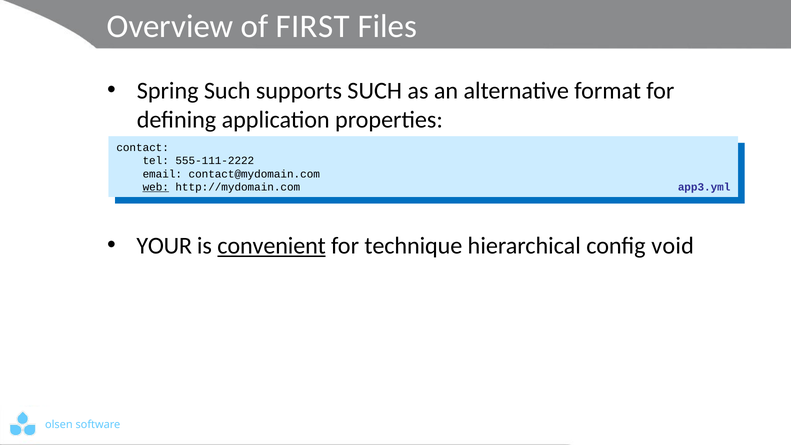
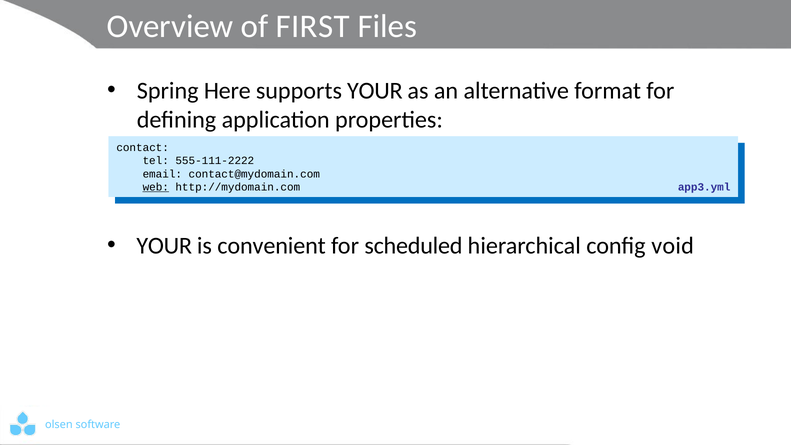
Spring Such: Such -> Here (227, 91)
supports SUCH: SUCH -> YOUR (375, 91)
convenient underline: present -> none (272, 246)
technique: technique -> scheduled (413, 246)
